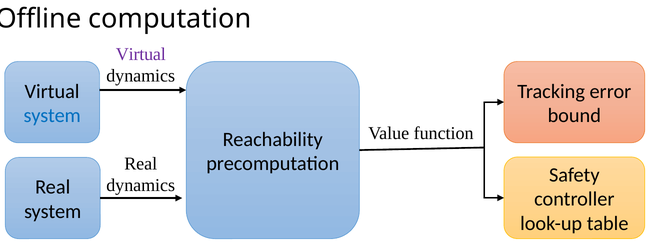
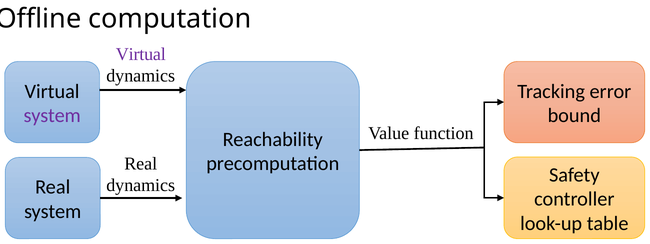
system colour: blue -> purple (52, 116)
